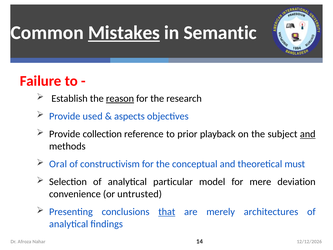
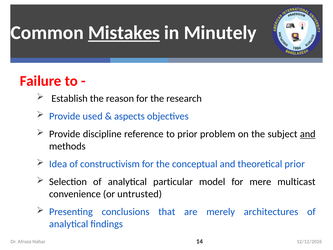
Semantic: Semantic -> Minutely (220, 33)
reason underline: present -> none (120, 98)
collection: collection -> discipline (102, 134)
playback: playback -> problem (218, 134)
Oral: Oral -> Idea (58, 164)
theoretical must: must -> prior (295, 164)
deviation: deviation -> multicast (296, 182)
that underline: present -> none (167, 212)
